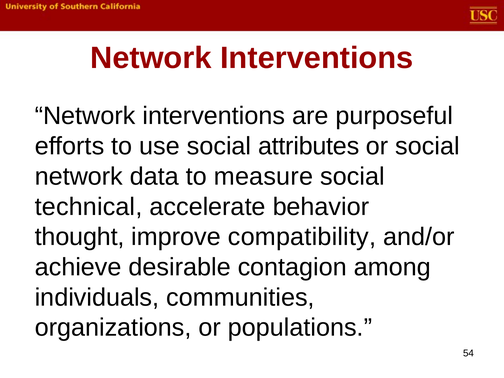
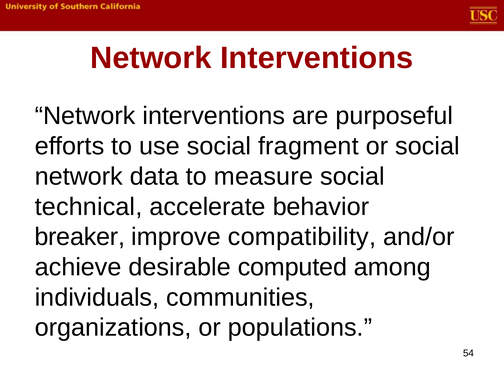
attributes: attributes -> fragment (308, 146)
thought: thought -> breaker (80, 237)
contagion: contagion -> computed (292, 267)
